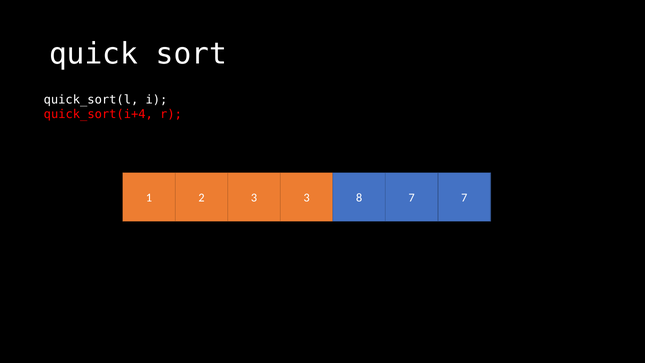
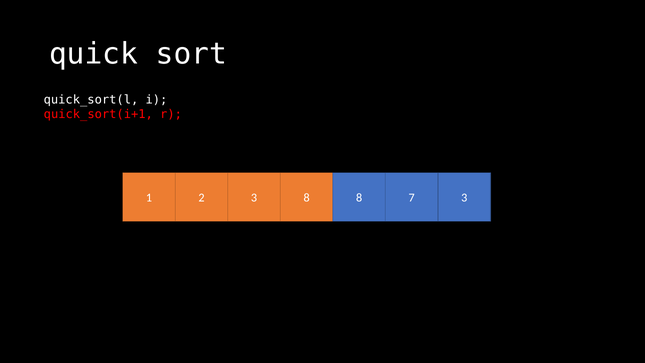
quick_sort(i+4: quick_sort(i+4 -> quick_sort(i+1 (98, 114)
3 3: 3 -> 8 (307, 198)
7 7: 7 -> 3 (464, 198)
